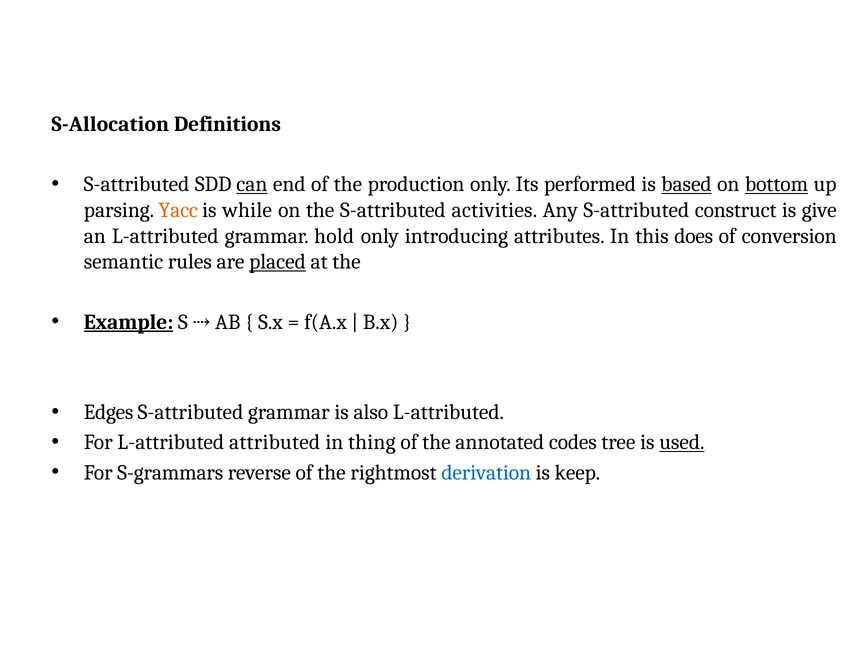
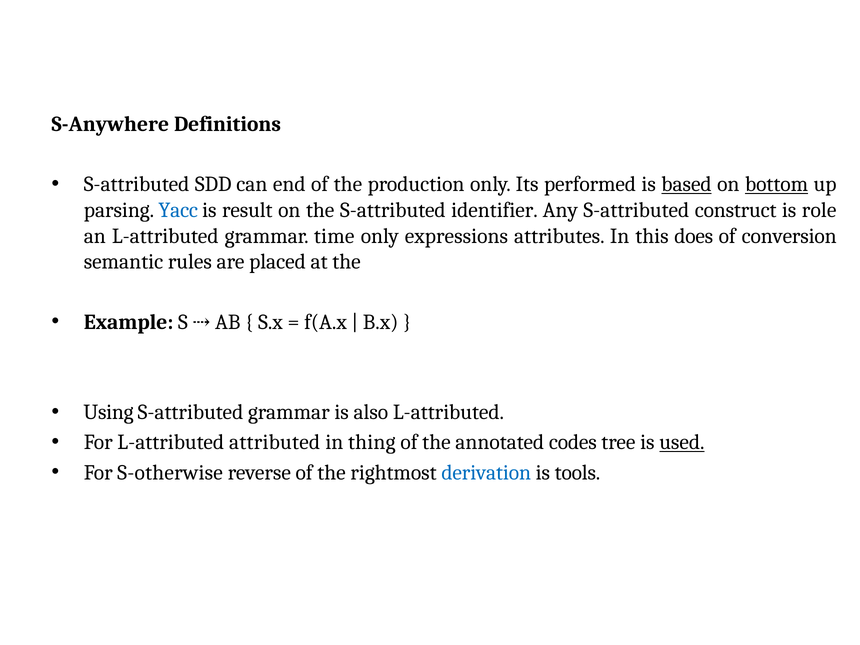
S-Allocation: S-Allocation -> S-Anywhere (110, 124)
can underline: present -> none (252, 184)
Yacc colour: orange -> blue (178, 210)
while: while -> result (247, 210)
activities: activities -> identifier (494, 210)
give: give -> role (819, 210)
hold: hold -> time (334, 236)
introducing: introducing -> expressions (456, 236)
placed underline: present -> none (277, 262)
Example underline: present -> none (129, 322)
Edges: Edges -> Using (109, 412)
S-grammars: S-grammars -> S-otherwise (170, 472)
keep: keep -> tools (577, 472)
